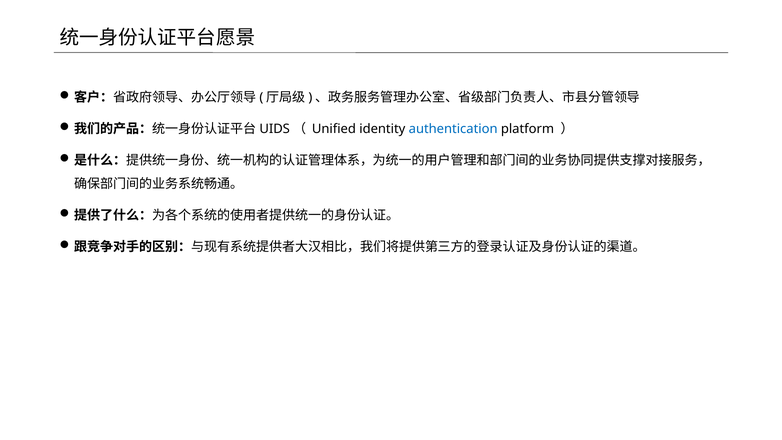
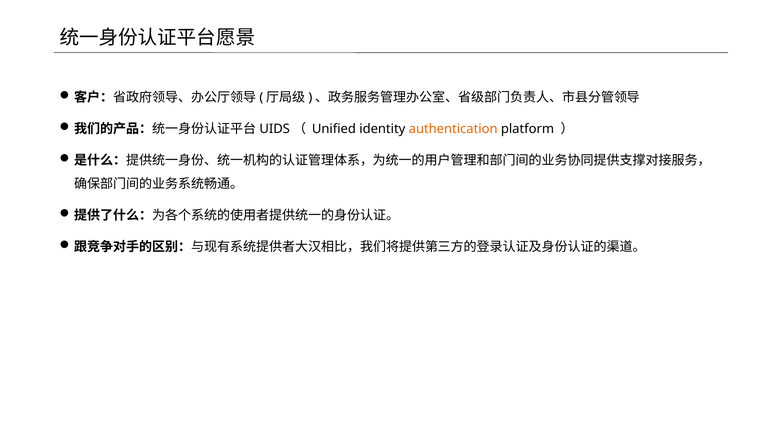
authentication colour: blue -> orange (453, 129)
